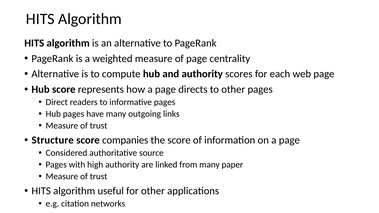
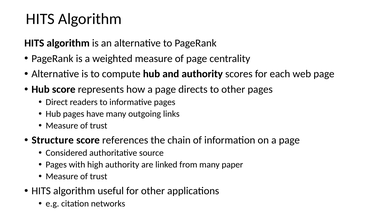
companies: companies -> references (125, 140)
the score: score -> chain (179, 140)
